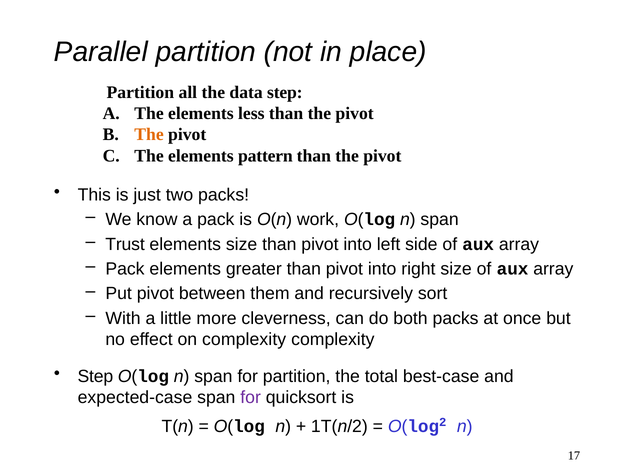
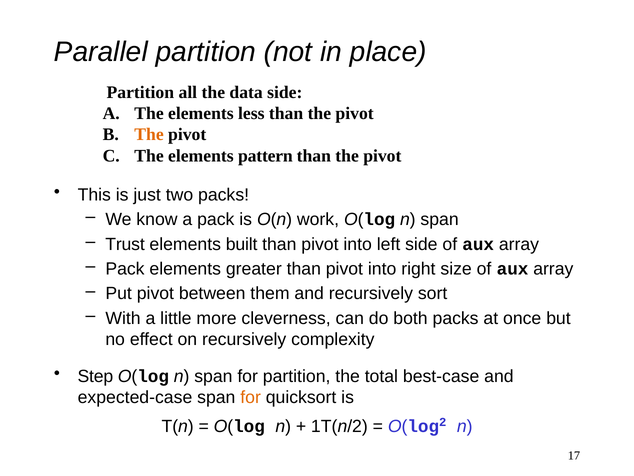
data step: step -> side (285, 92)
elements size: size -> built (242, 244)
on complexity: complexity -> recursively (244, 339)
for colour: purple -> orange (251, 397)
